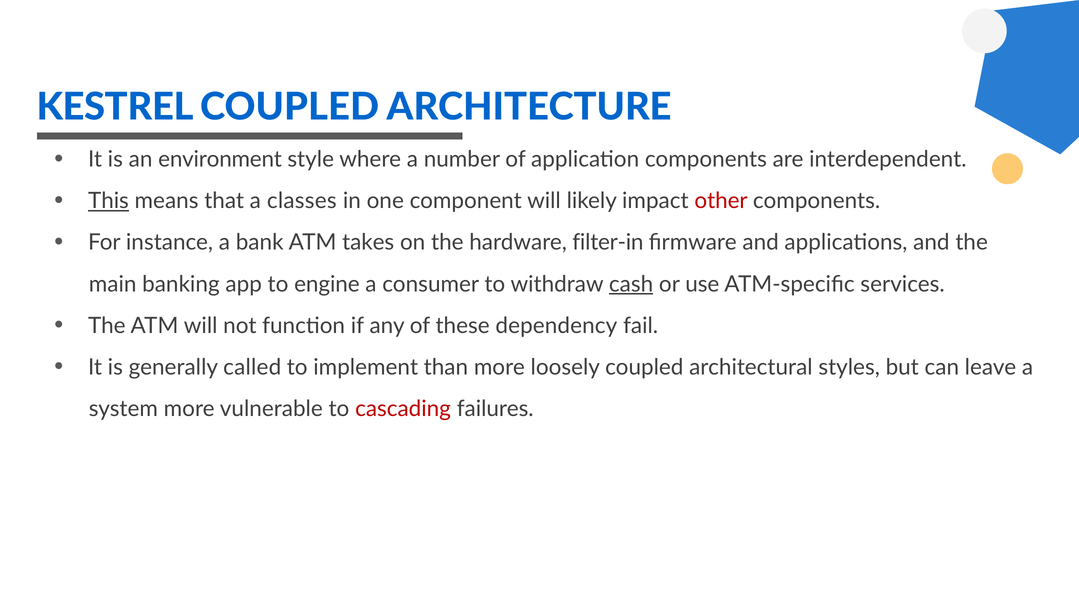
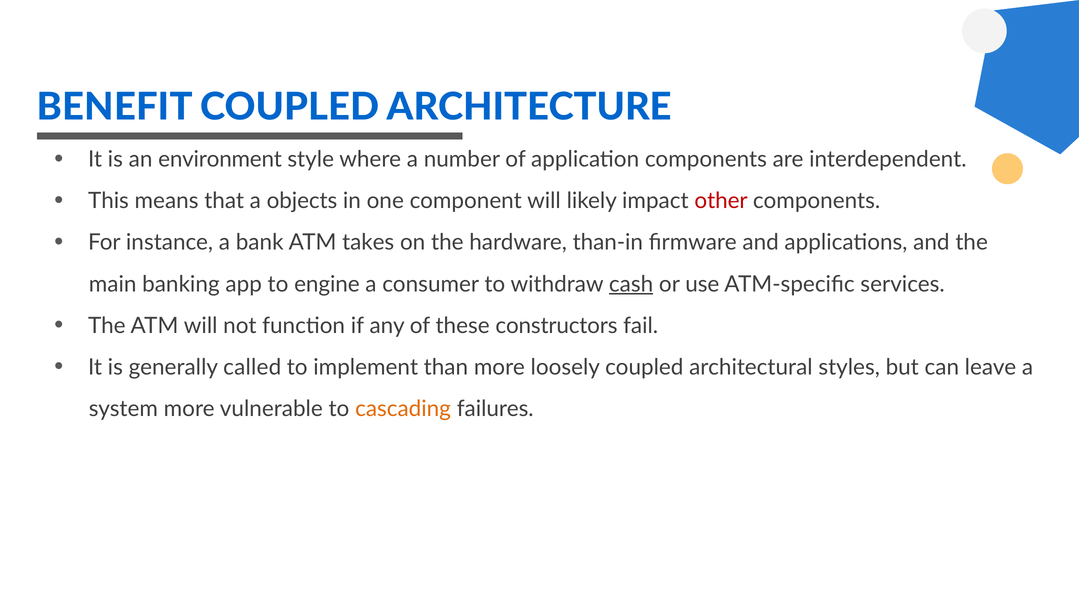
KESTREL: KESTREL -> BENEFIT (115, 107)
This underline: present -> none (108, 201)
classes: classes -> objects (302, 201)
filter-in: filter-in -> than-in (608, 242)
dependency: dependency -> constructors (556, 326)
cascading colour: red -> orange (403, 409)
